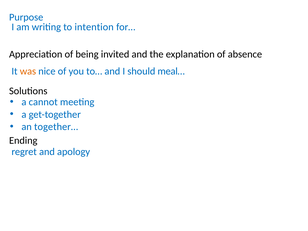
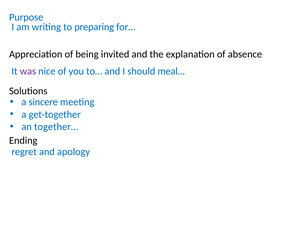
intention: intention -> preparing (94, 27)
was colour: orange -> purple (28, 71)
cannot: cannot -> sincere (43, 102)
